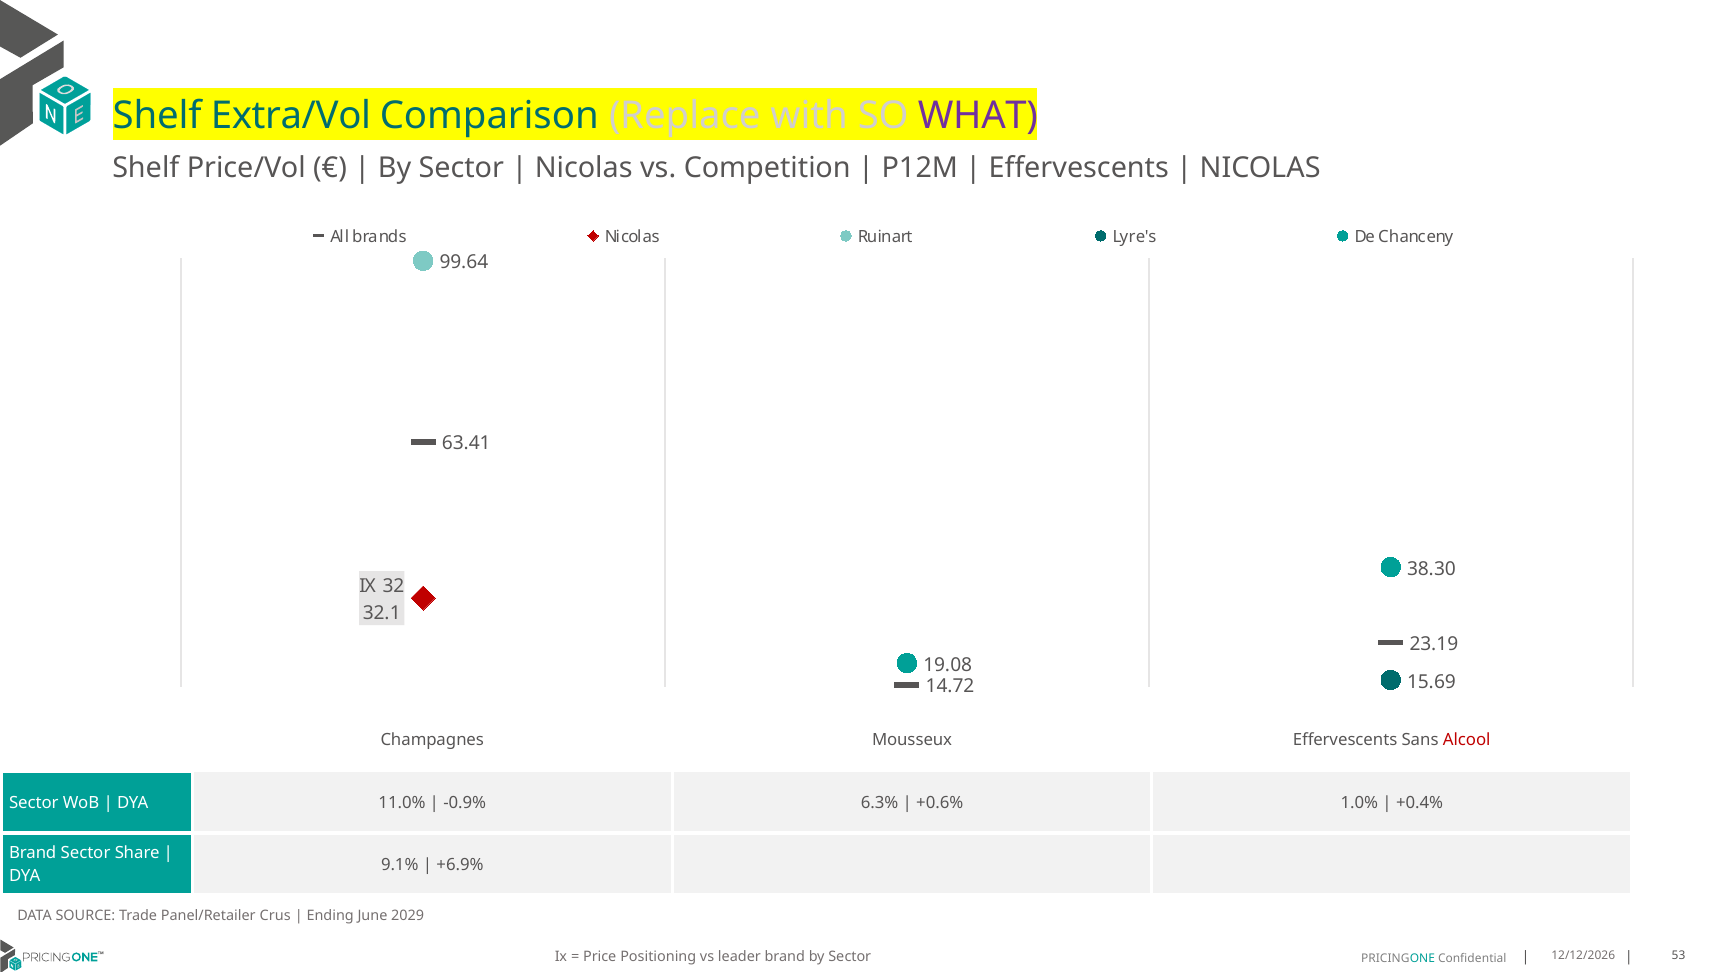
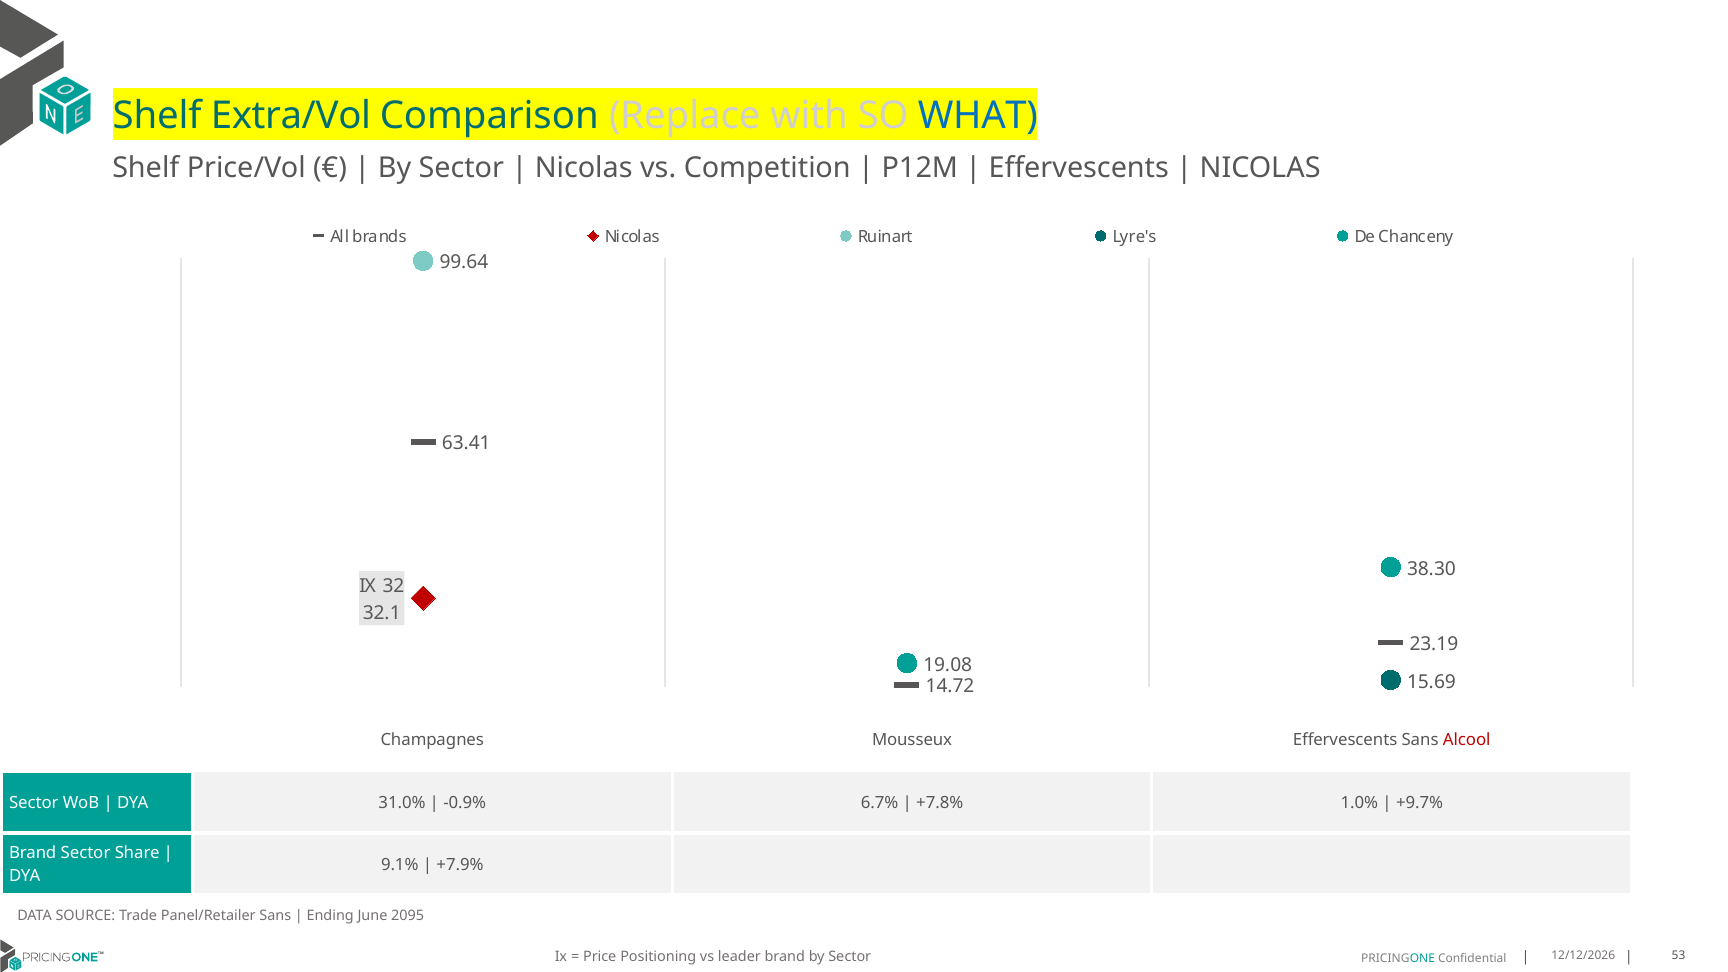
WHAT colour: purple -> blue (978, 116)
11.0%: 11.0% -> 31.0% (402, 803)
6.3%: 6.3% -> 6.7% (880, 803)
+0.6%: +0.6% -> +7.8% (940, 803)
+0.4%: +0.4% -> +9.7% (1420, 803)
+6.9%: +6.9% -> +7.9% (460, 865)
Panel/Retailer Crus: Crus -> Sans (275, 916)
2029: 2029 -> 2095 (408, 916)
